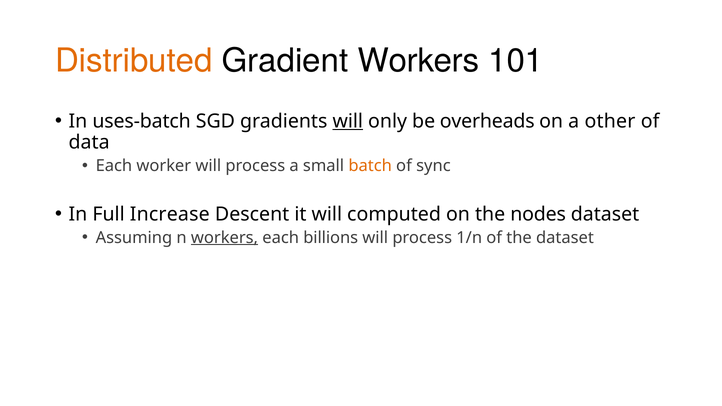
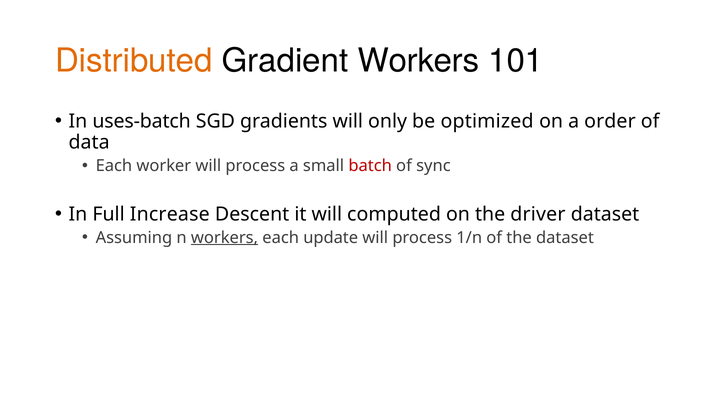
will underline: present -> none (348, 121)
overheads: overheads -> optimized (487, 121)
other: other -> order (610, 121)
batch colour: orange -> red (370, 166)
nodes: nodes -> driver (538, 214)
billions: billions -> update (331, 238)
